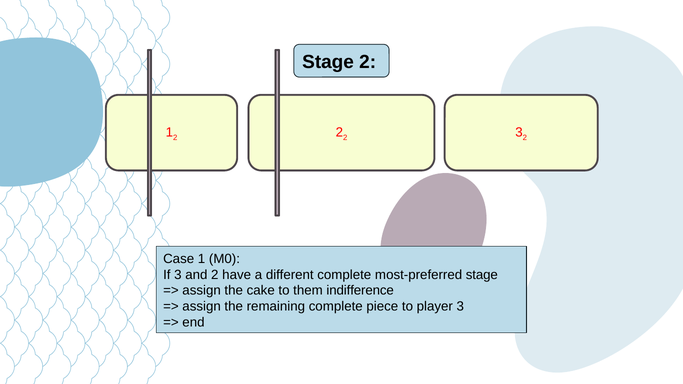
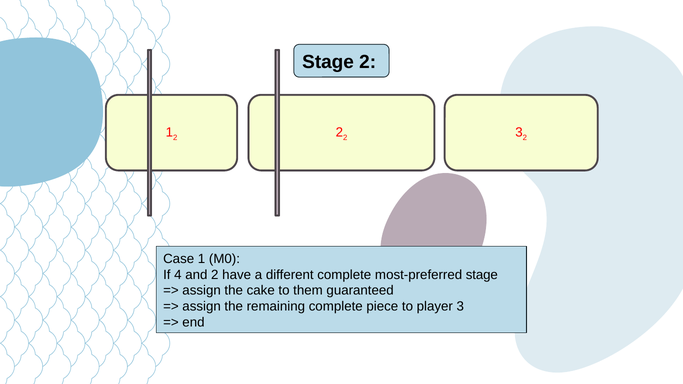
If 3: 3 -> 4 (178, 275)
indifference: indifference -> guaranteed (360, 291)
